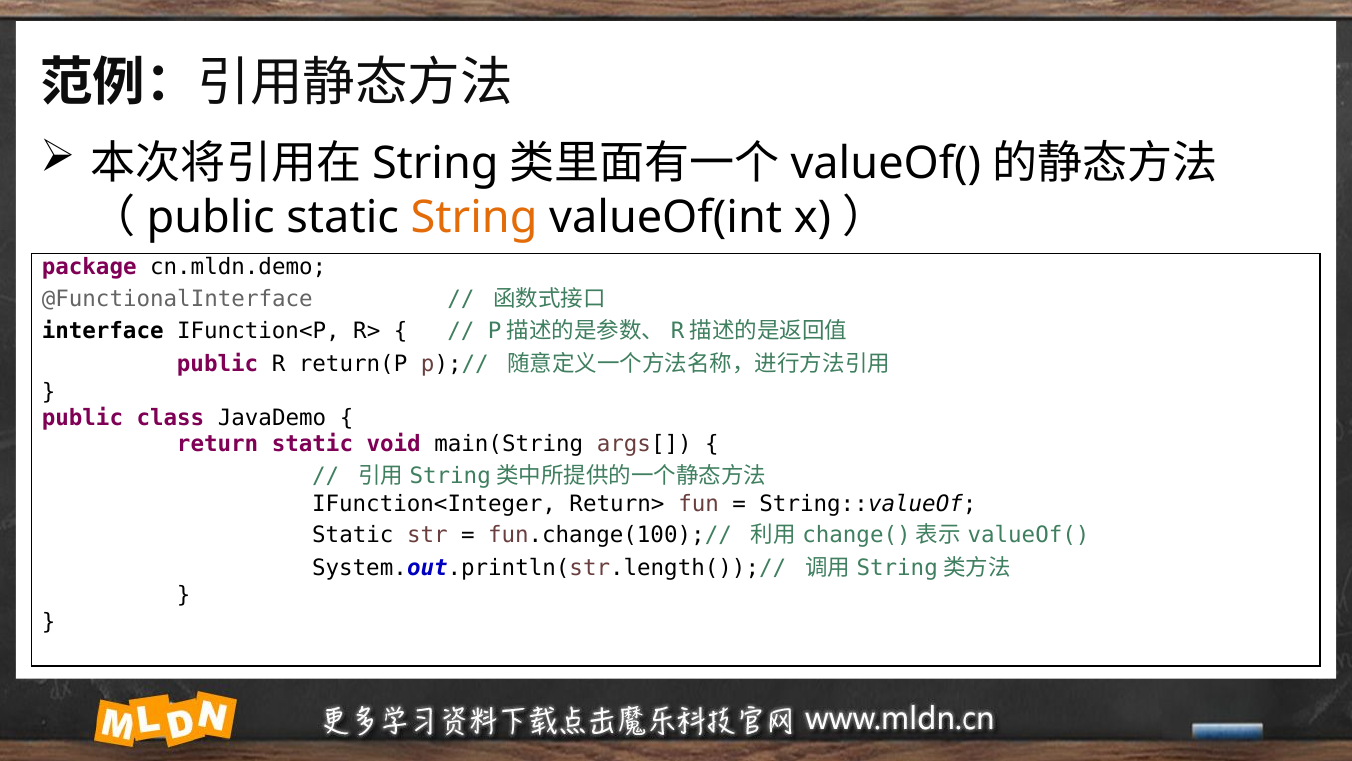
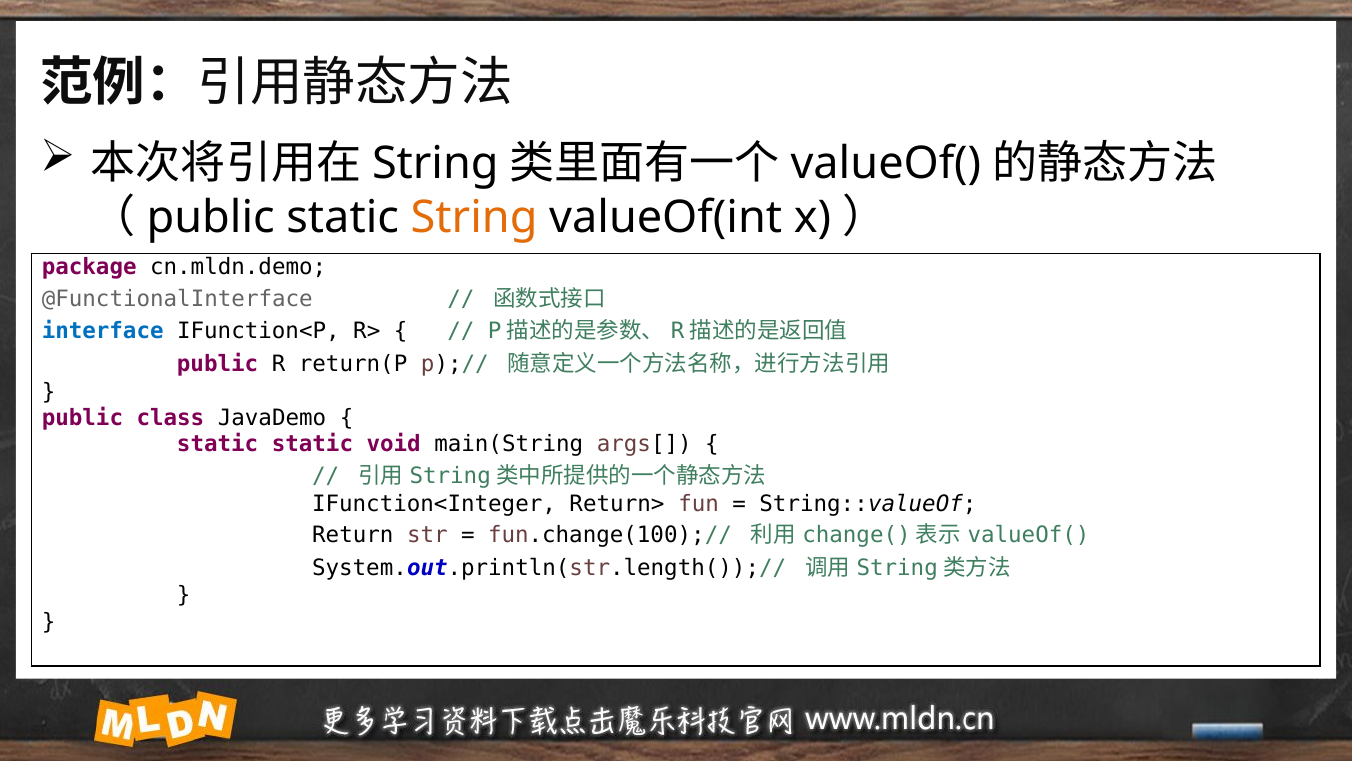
interface colour: black -> blue (103, 331)
return: return -> static (218, 444)
Static: Static -> Return (353, 535)
